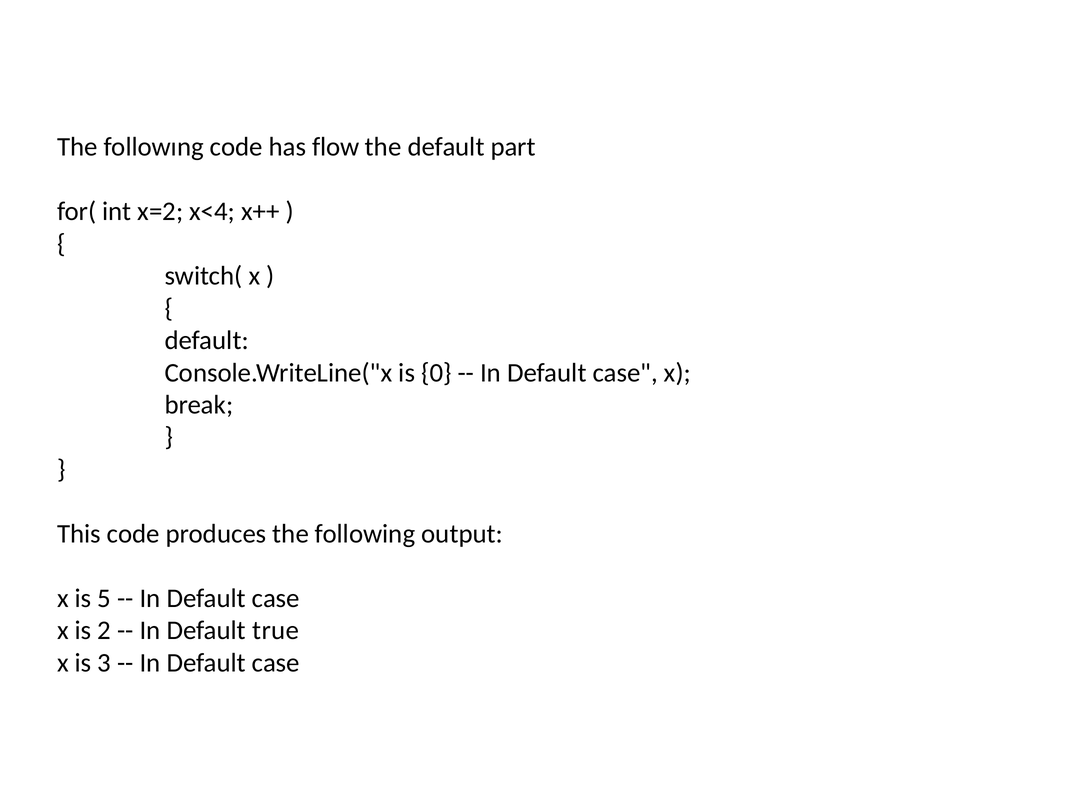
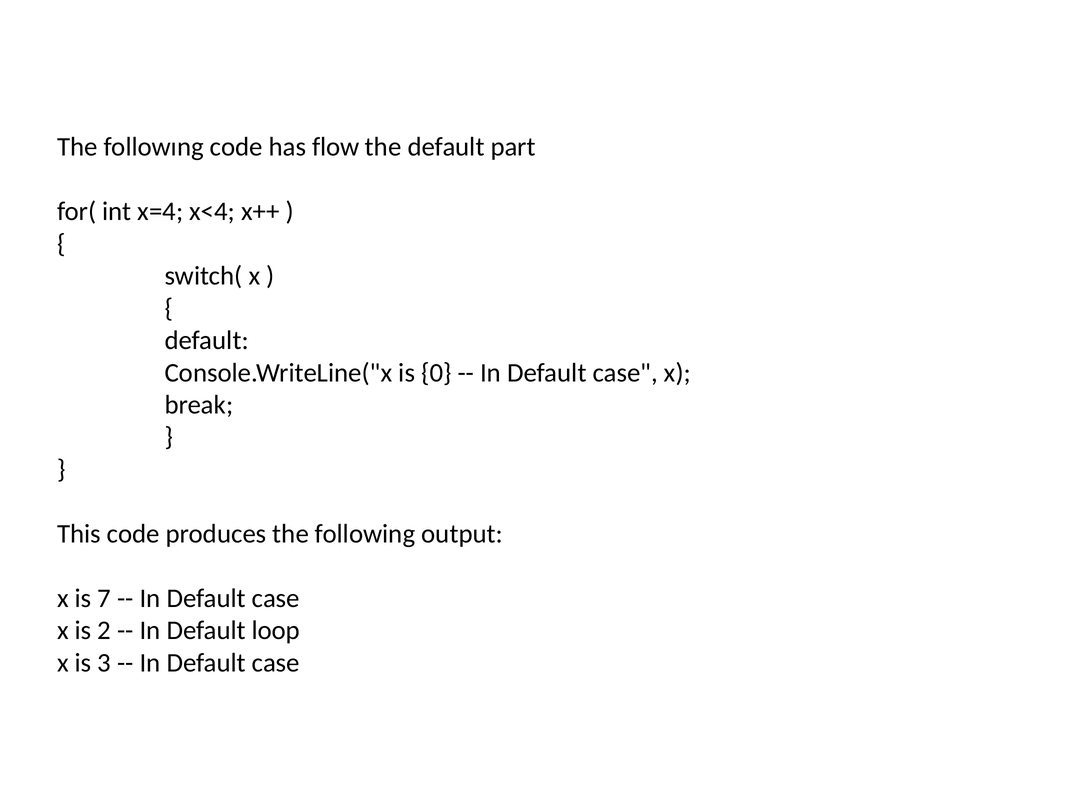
x=2: x=2 -> x=4 (160, 212)
5: 5 -> 7 (104, 599)
true: true -> loop (276, 631)
